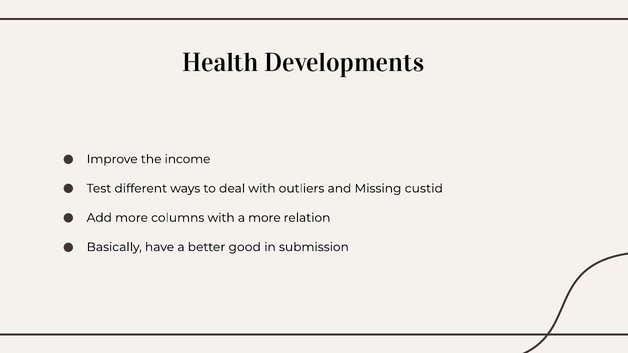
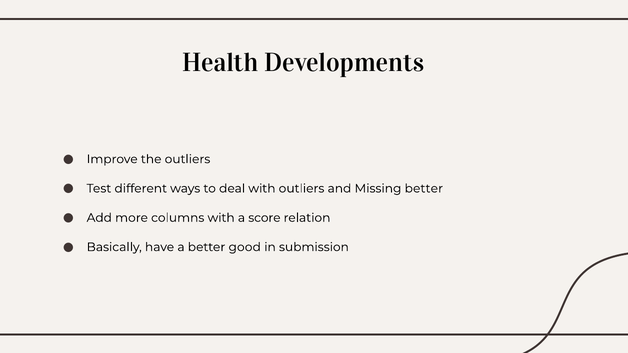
the income: income -> outliers (187, 159)
Missing custid: custid -> better (424, 189)
a more: more -> score (264, 218)
